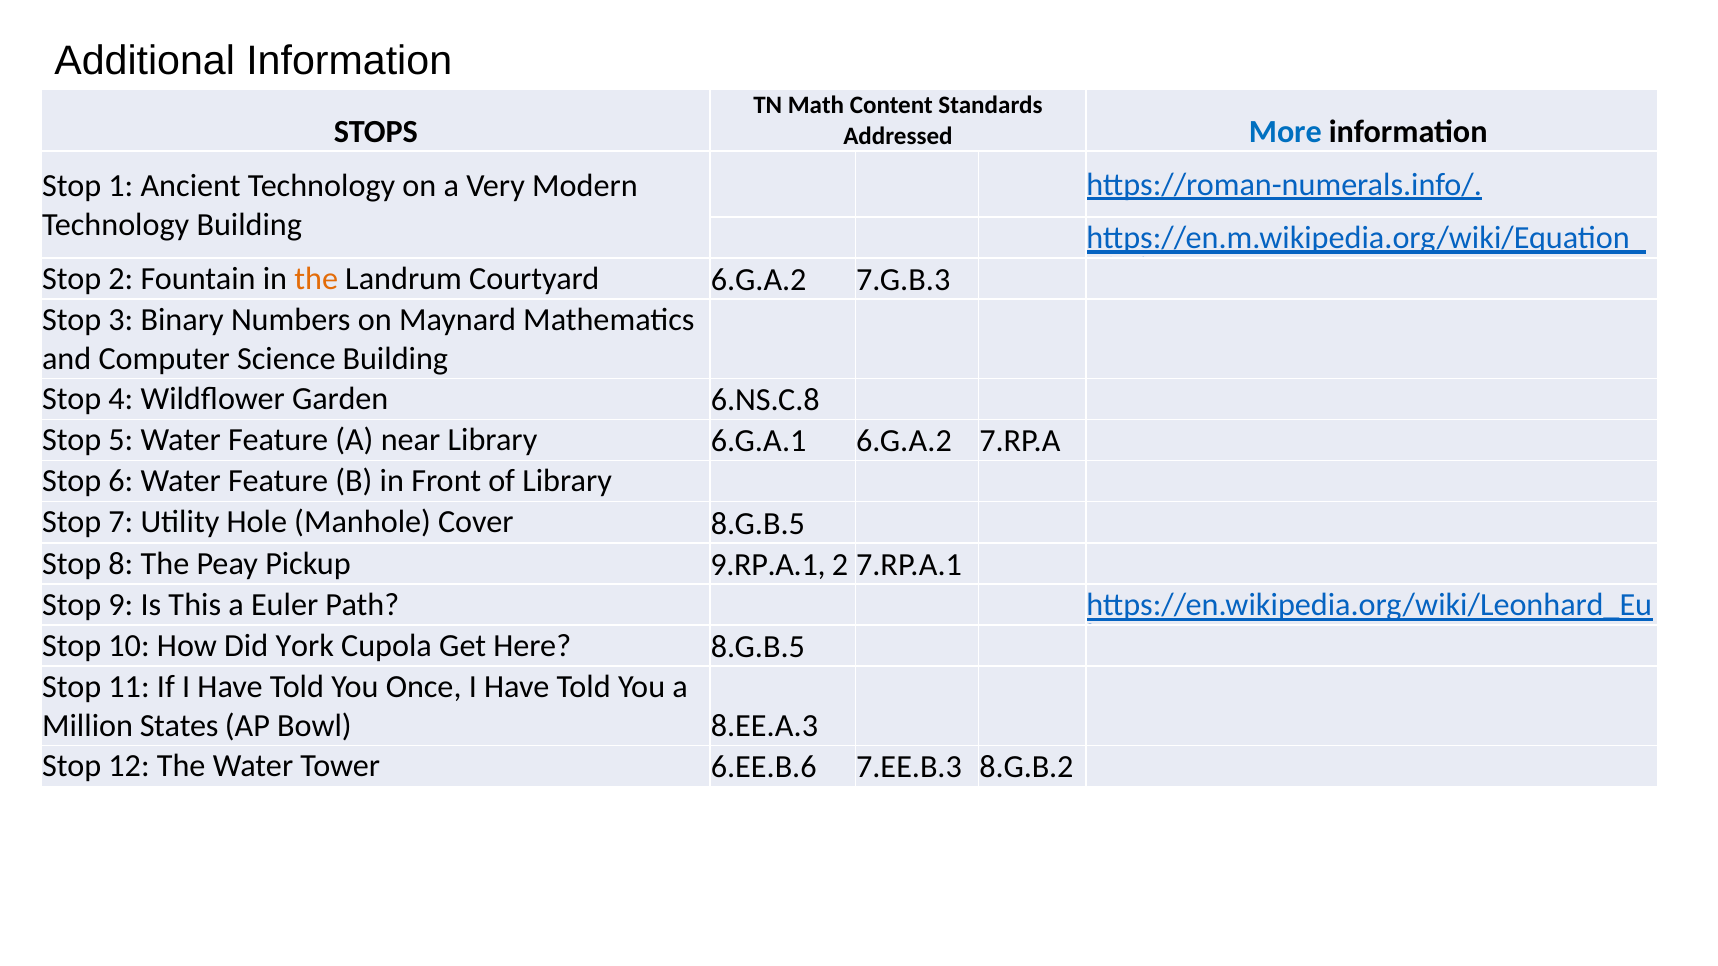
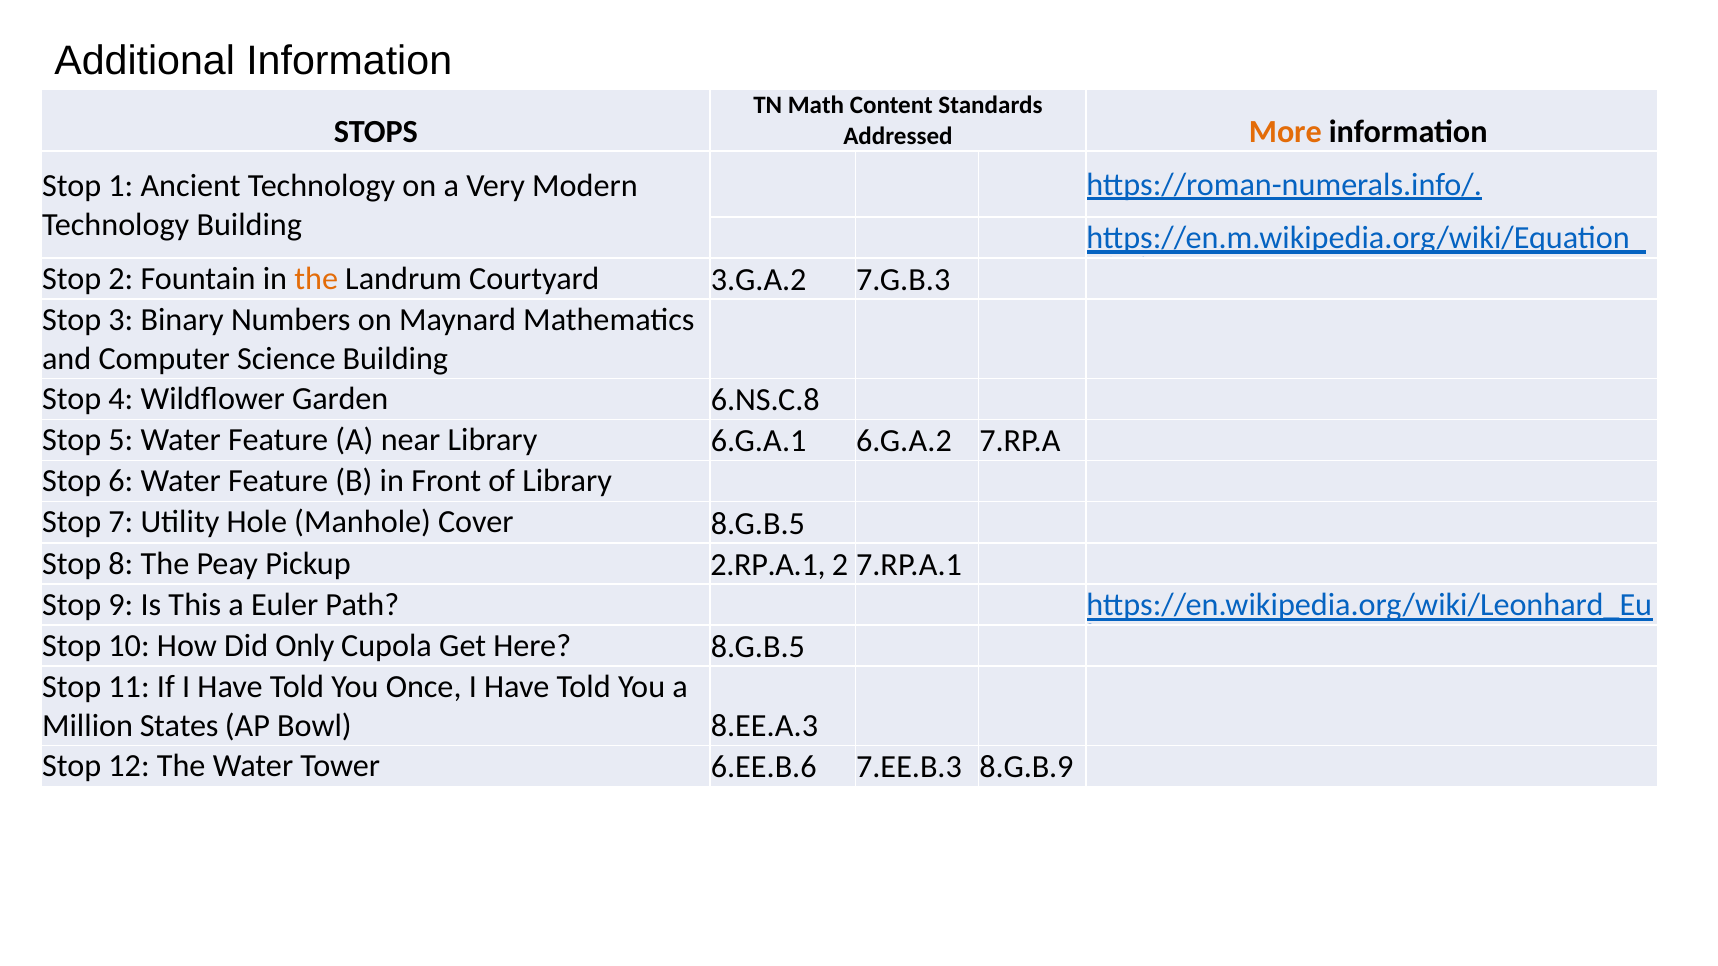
More colour: blue -> orange (1285, 132)
Courtyard 6.G.A.2: 6.G.A.2 -> 3.G.A.2 (759, 280)
9.RP.A.1: 9.RP.A.1 -> 2.RP.A.1 (768, 565)
York: York -> Only (305, 646)
8.G.B.2: 8.G.B.2 -> 8.G.B.9 (1026, 768)
